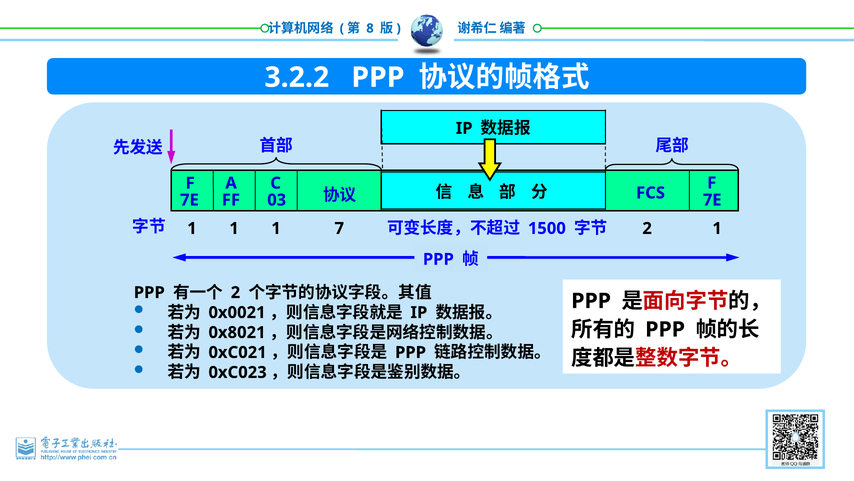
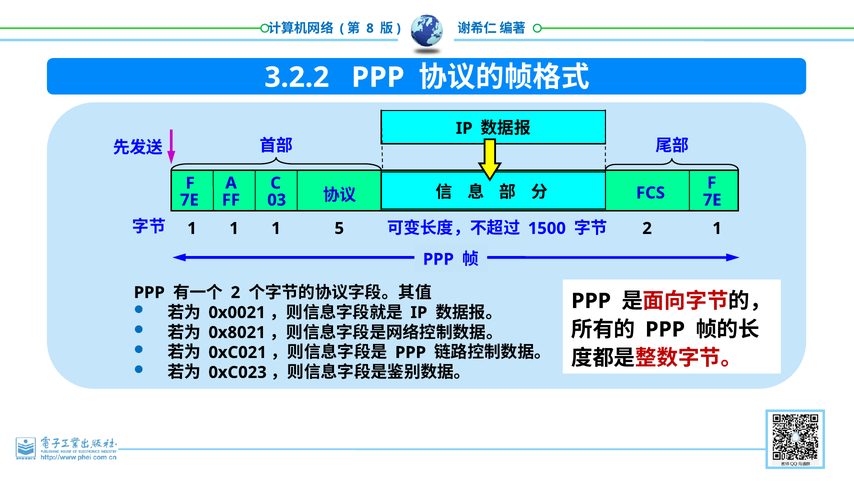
7: 7 -> 5 (339, 228)
